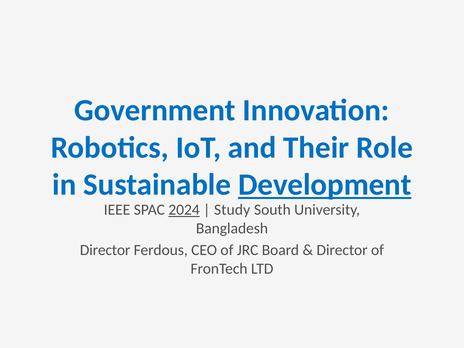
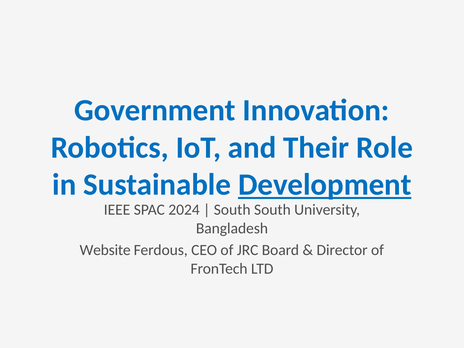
2024 underline: present -> none (184, 210)
Study: Study -> South (232, 210)
Director: Director -> Website (105, 250)
